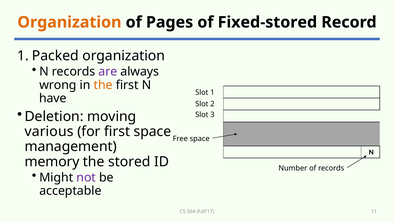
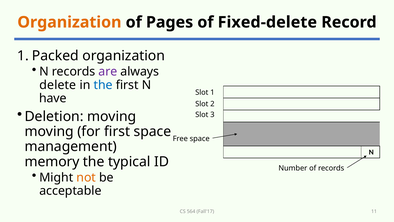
Fixed-stored: Fixed-stored -> Fixed-delete (267, 22)
wrong: wrong -> delete (58, 85)
the colour: orange -> blue (103, 85)
various: various -> moving (49, 131)
stored: stored -> typical (129, 161)
not colour: purple -> orange (86, 177)
